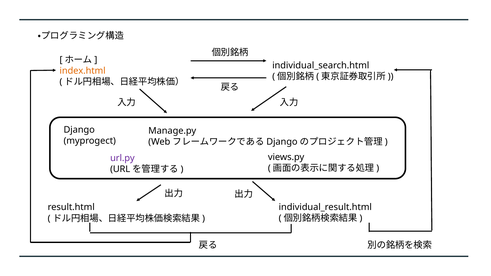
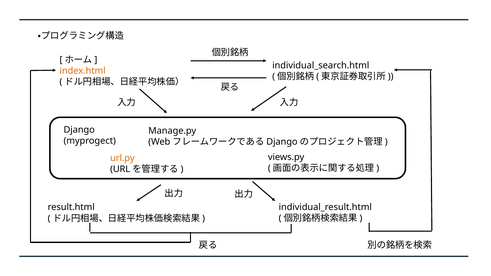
url.py colour: purple -> orange (122, 158)
